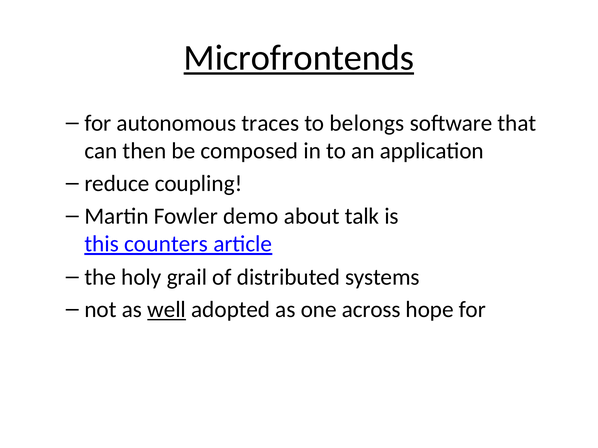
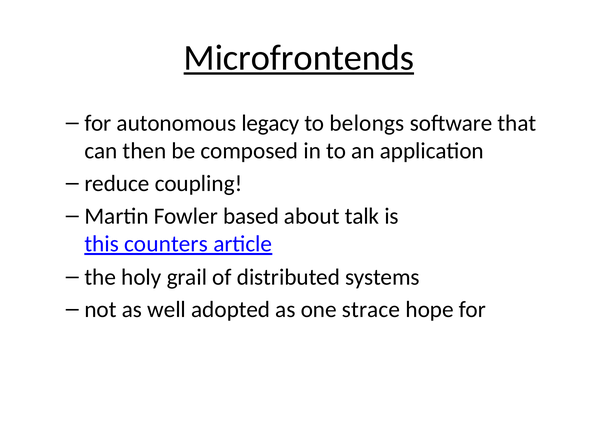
traces: traces -> legacy (270, 123)
demo: demo -> based (251, 216)
well underline: present -> none (167, 310)
across: across -> strace (371, 310)
